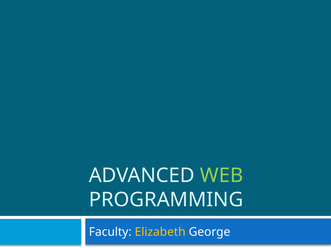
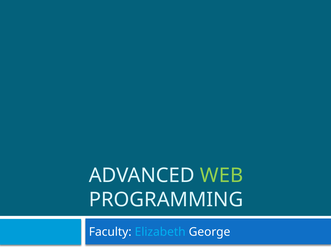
Elizabeth colour: yellow -> light blue (160, 232)
